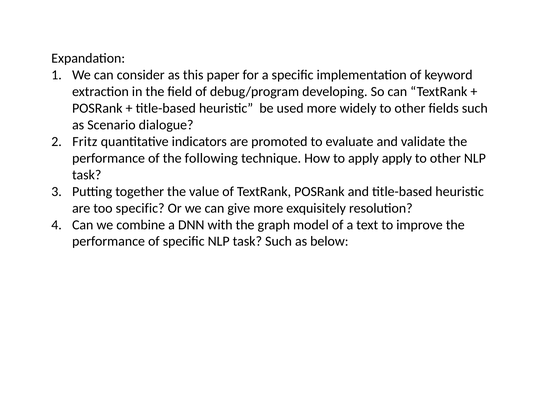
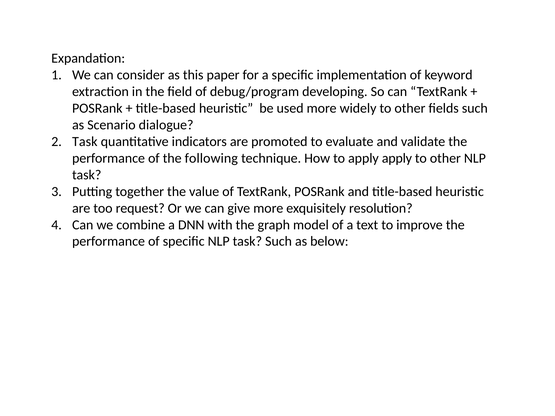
Fritz: Fritz -> Task (85, 142)
too specific: specific -> request (140, 208)
